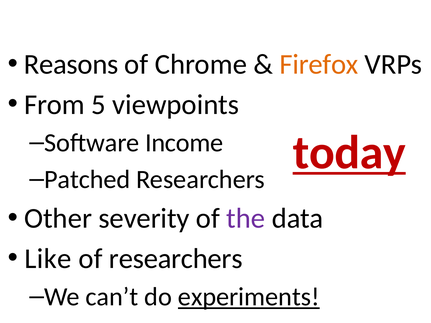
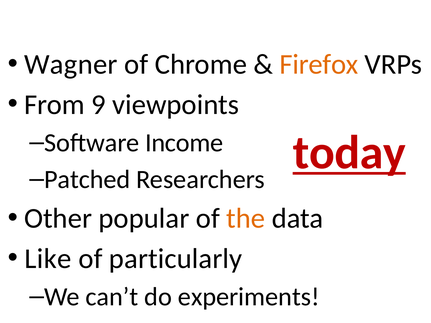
Reasons: Reasons -> Wagner (71, 65)
5: 5 -> 9 (99, 105)
severity: severity -> popular (144, 219)
the colour: purple -> orange (246, 219)
of researchers: researchers -> particularly (176, 259)
experiments underline: present -> none (249, 297)
